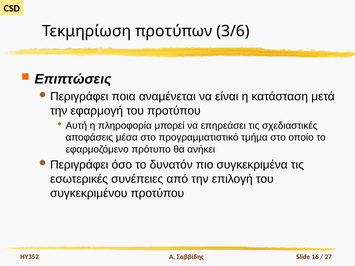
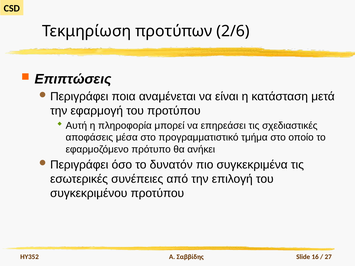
3/6: 3/6 -> 2/6 (233, 31)
